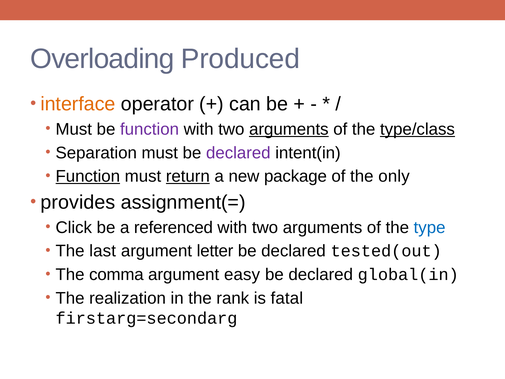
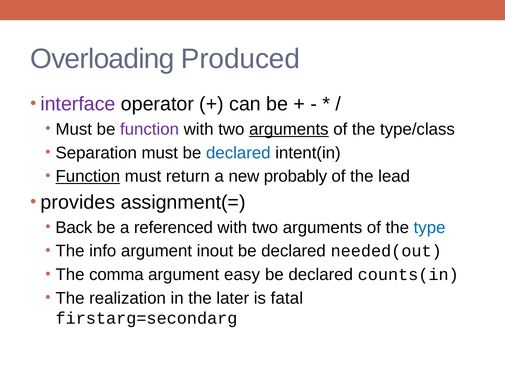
interface colour: orange -> purple (78, 104)
type/class underline: present -> none (417, 129)
declared colour: purple -> blue (238, 153)
return underline: present -> none (188, 176)
package: package -> probably (295, 176)
only: only -> lead (394, 176)
Click: Click -> Back (74, 227)
last: last -> info (103, 251)
letter: letter -> inout (215, 251)
tested(out: tested(out -> needed(out (386, 251)
global(in: global(in -> counts(in (408, 274)
rank: rank -> later (233, 298)
